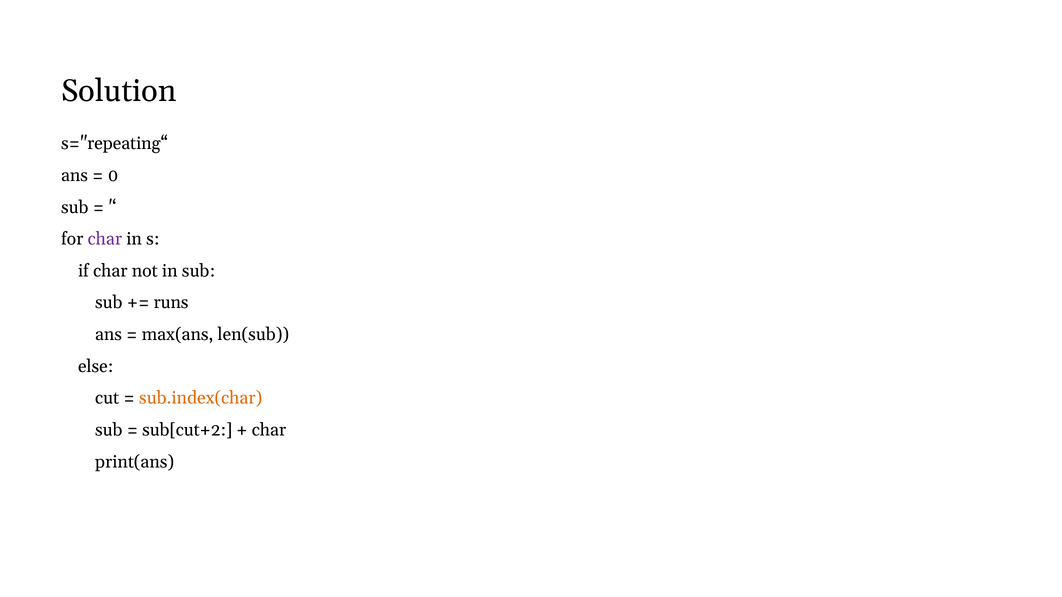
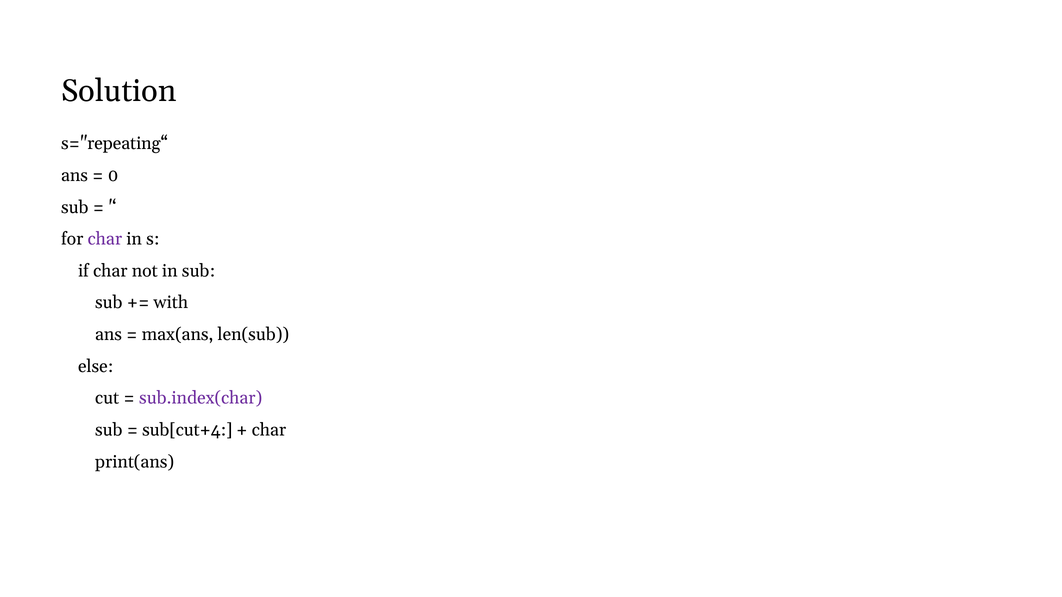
runs: runs -> with (171, 303)
sub.index(char colour: orange -> purple (201, 398)
sub[cut+2: sub[cut+2 -> sub[cut+4 (187, 430)
